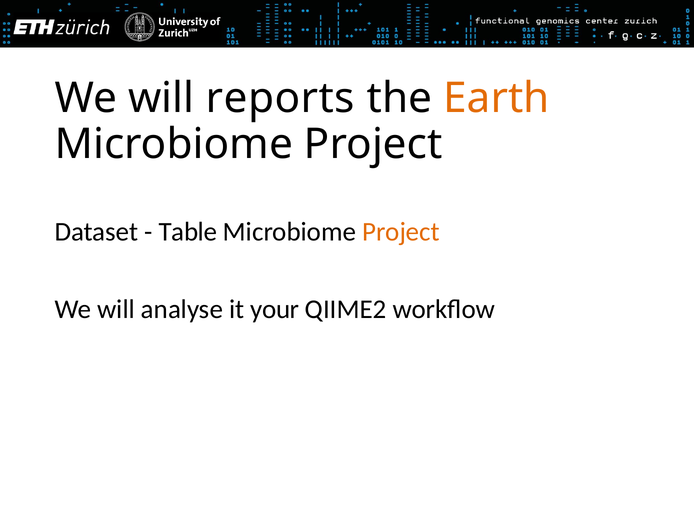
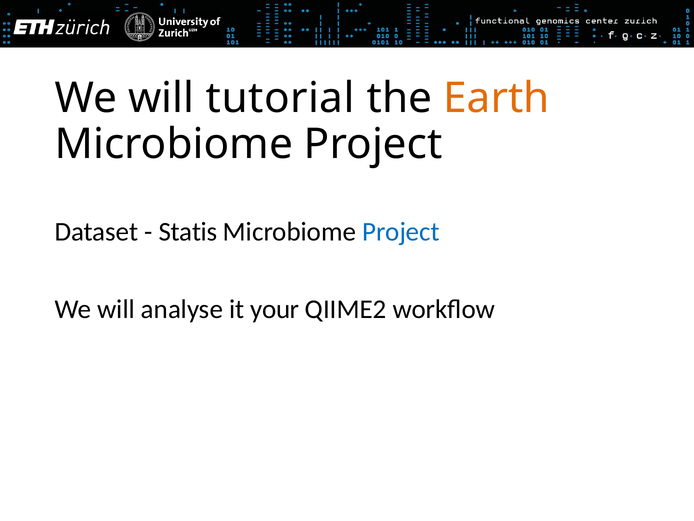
reports: reports -> tutorial (280, 98)
Table: Table -> Statis (188, 232)
Project colour: orange -> blue (401, 232)
